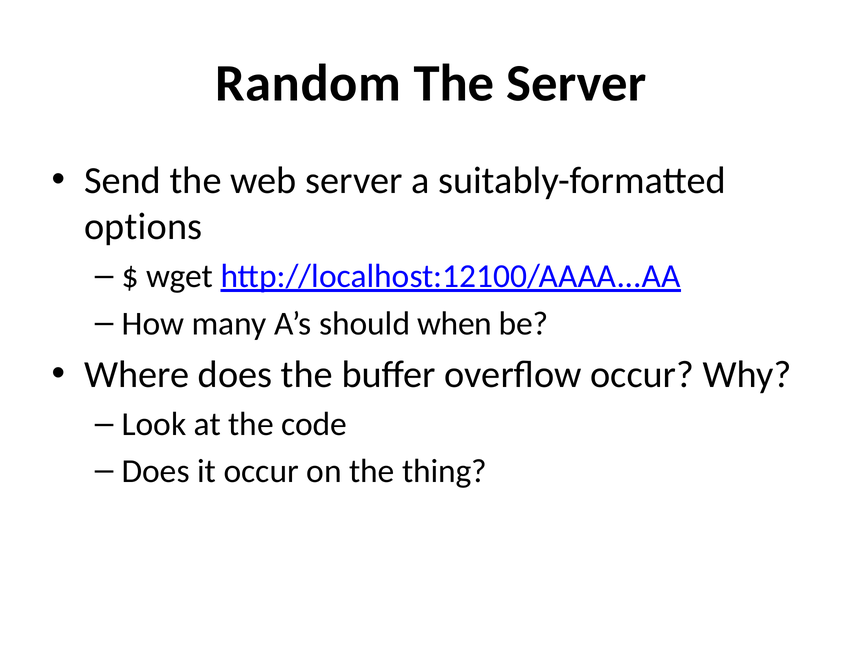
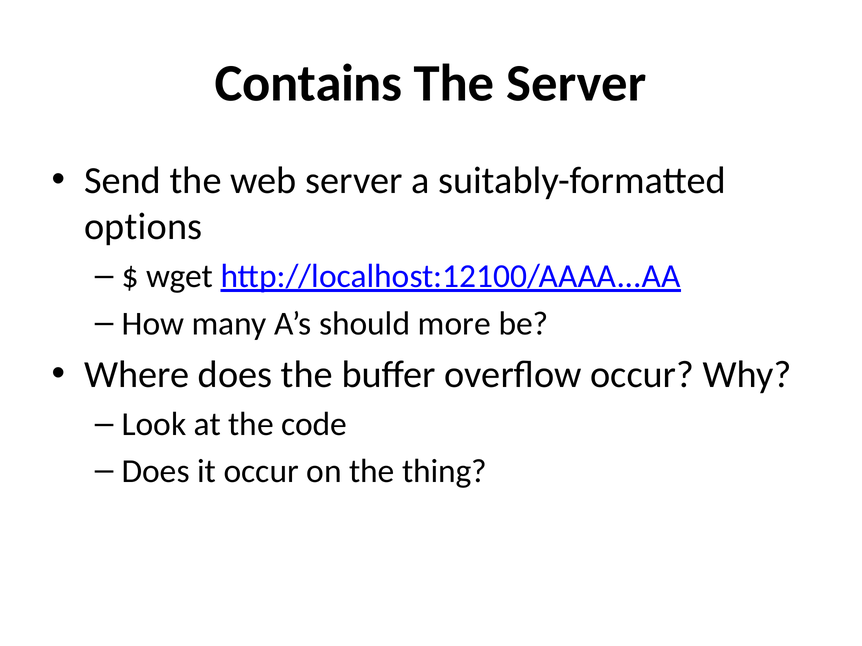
Random: Random -> Contains (309, 83)
when: when -> more (454, 324)
